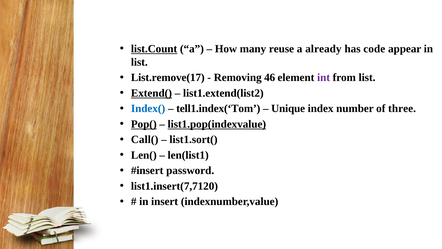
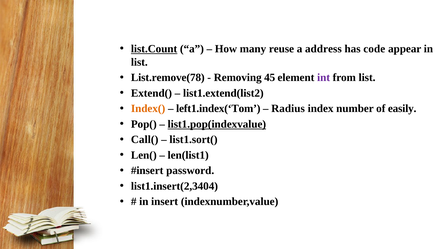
already: already -> address (323, 49)
List.remove(17: List.remove(17 -> List.remove(78 (168, 78)
46: 46 -> 45 (270, 78)
Extend( underline: present -> none (151, 93)
Index( colour: blue -> orange (148, 109)
tell1.index(‘Tom: tell1.index(‘Tom -> left1.index(‘Tom (218, 109)
Unique: Unique -> Radius (288, 109)
three: three -> easily (402, 109)
Pop( underline: present -> none (144, 124)
list1.insert(7,7120: list1.insert(7,7120 -> list1.insert(2,3404 (174, 186)
